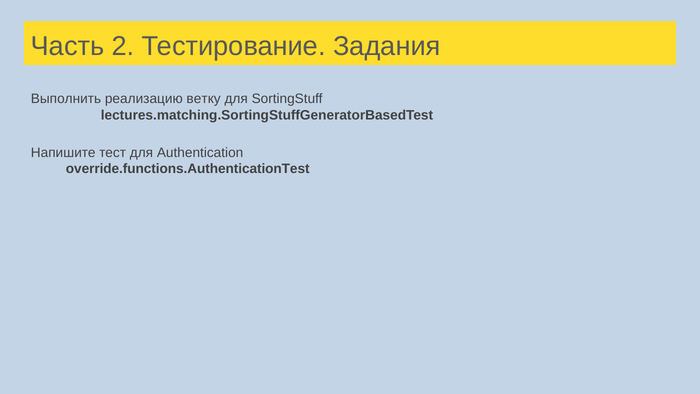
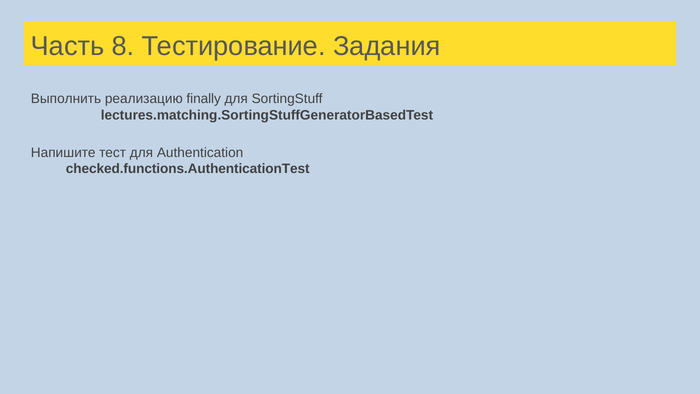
2: 2 -> 8 (123, 46)
ветку: ветку -> finally (204, 99)
override.functions.AuthenticationTest: override.functions.AuthenticationTest -> checked.functions.AuthenticationTest (188, 169)
